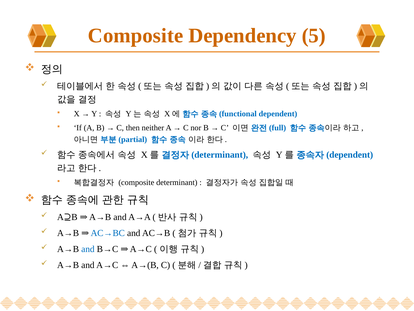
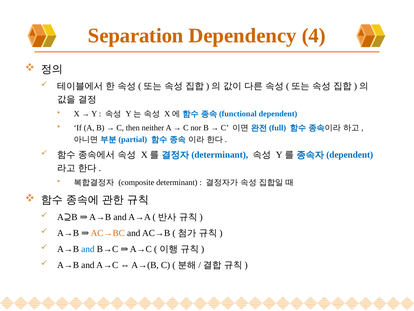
Composite: Composite -> Separation (136, 36)
5: 5 -> 4 (314, 36)
AC→BC colour: blue -> orange (108, 233)
